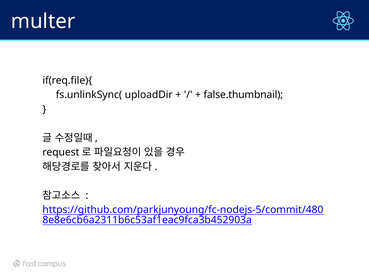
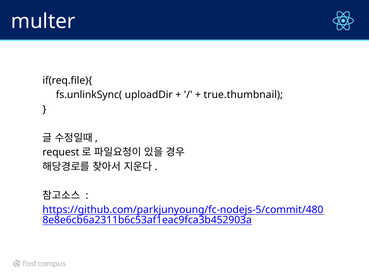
false.thumbnail: false.thumbnail -> true.thumbnail (243, 95)
